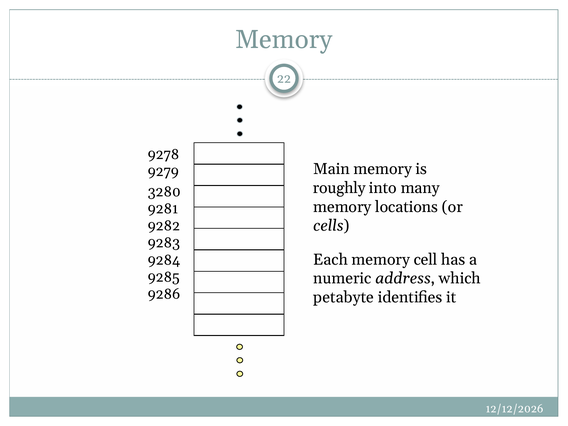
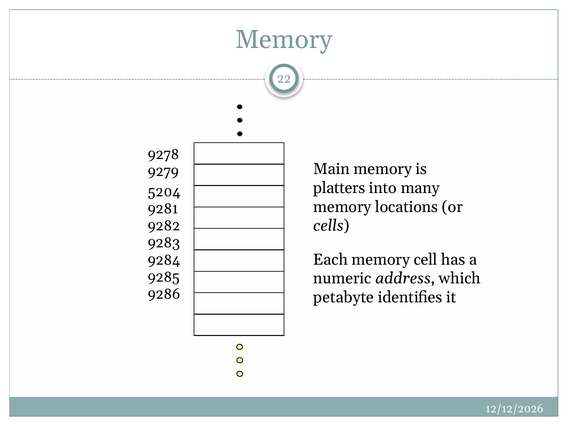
roughly: roughly -> platters (339, 188)
3280: 3280 -> 5204 (164, 192)
